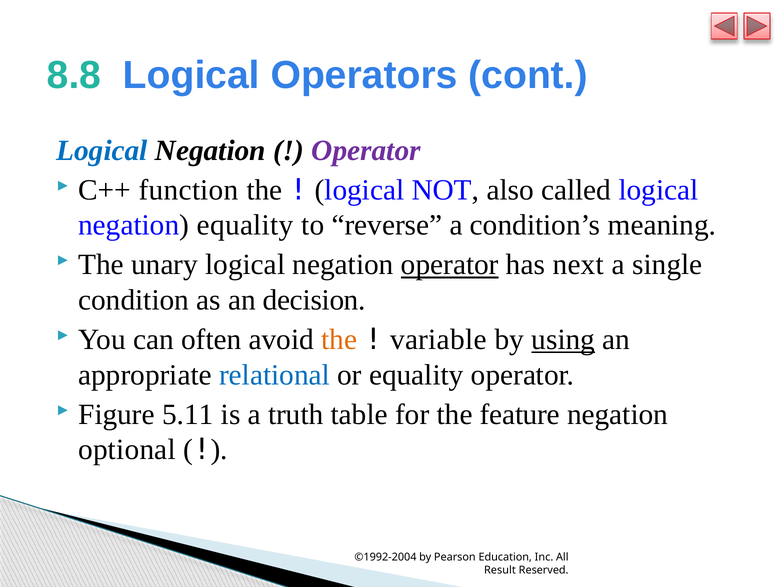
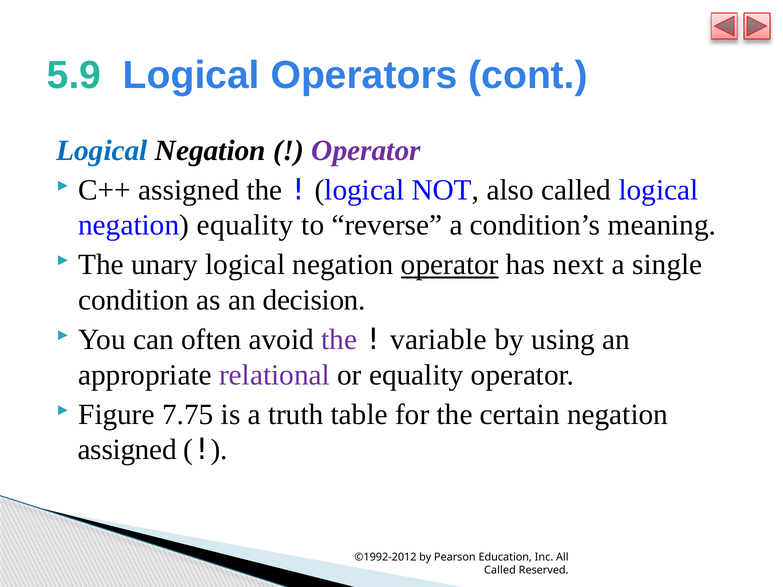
8.8: 8.8 -> 5.9 (74, 75)
C++ function: function -> assigned (189, 190)
the colour: orange -> purple (339, 340)
using underline: present -> none (563, 340)
relational colour: blue -> purple (274, 375)
5.11: 5.11 -> 7.75 (188, 415)
feature: feature -> certain (520, 415)
optional: optional -> assigned (127, 450)
©1992-2004: ©1992-2004 -> ©1992-2012 (385, 557)
Result: Result -> Called (500, 570)
